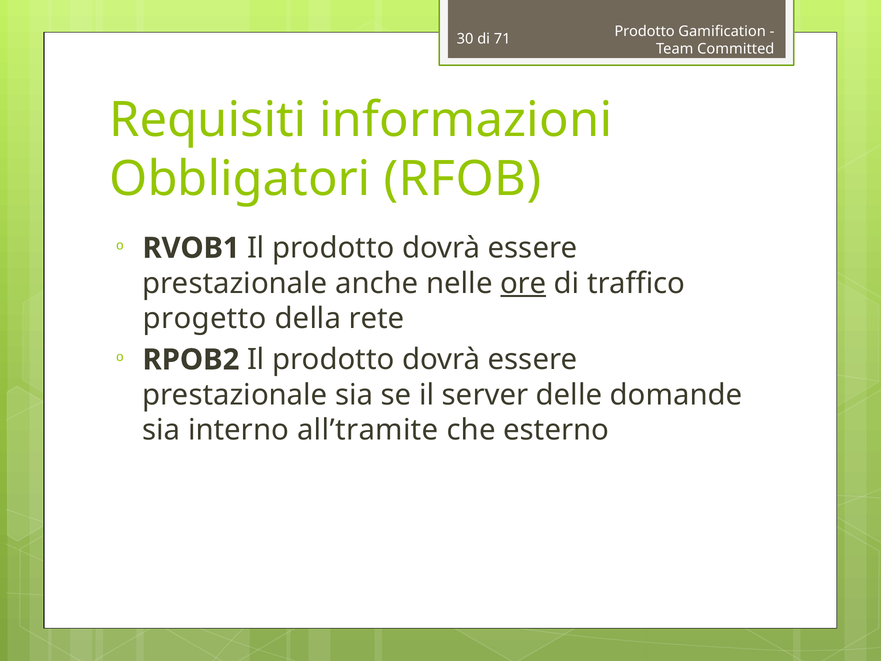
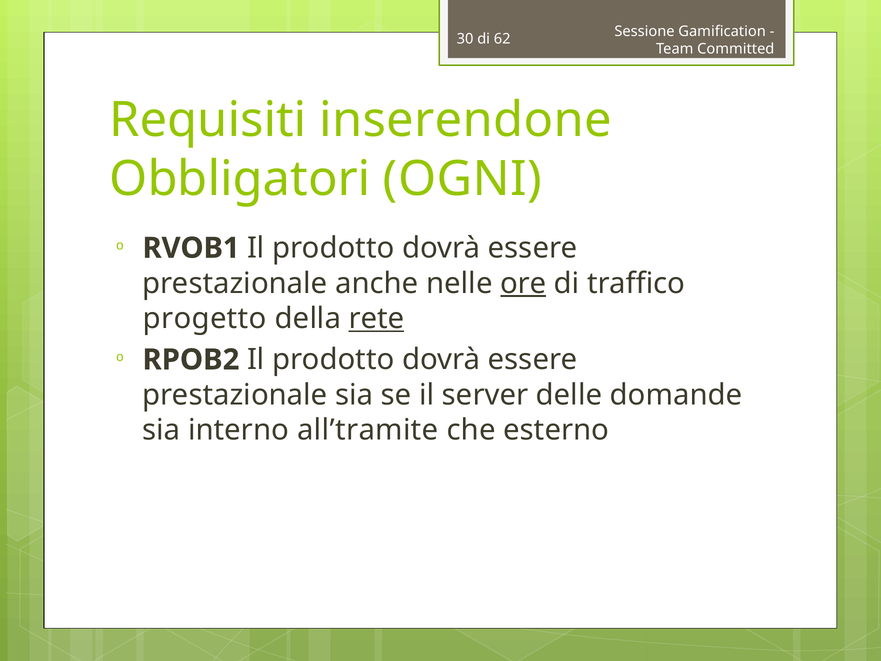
Prodotto: Prodotto -> Sessione (644, 31)
71: 71 -> 62 (502, 39)
informazioni: informazioni -> inserendone (466, 120)
RFOB: RFOB -> OGNI (462, 179)
rete underline: none -> present (376, 318)
